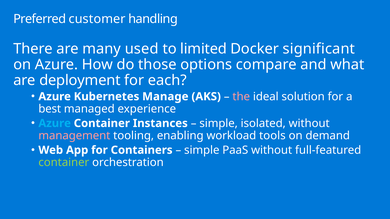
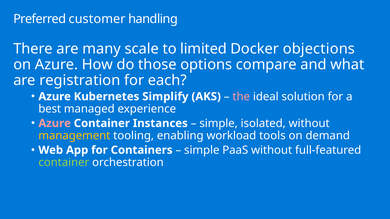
used: used -> scale (142, 49)
significant: significant -> objections (319, 49)
deployment: deployment -> registration (80, 80)
Manage: Manage -> Simplify (165, 97)
Azure colour: light blue -> pink (55, 124)
management colour: pink -> yellow (74, 136)
